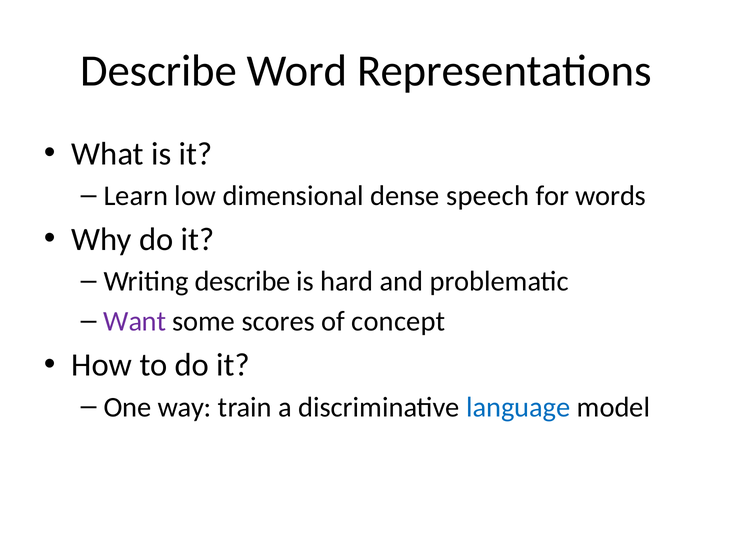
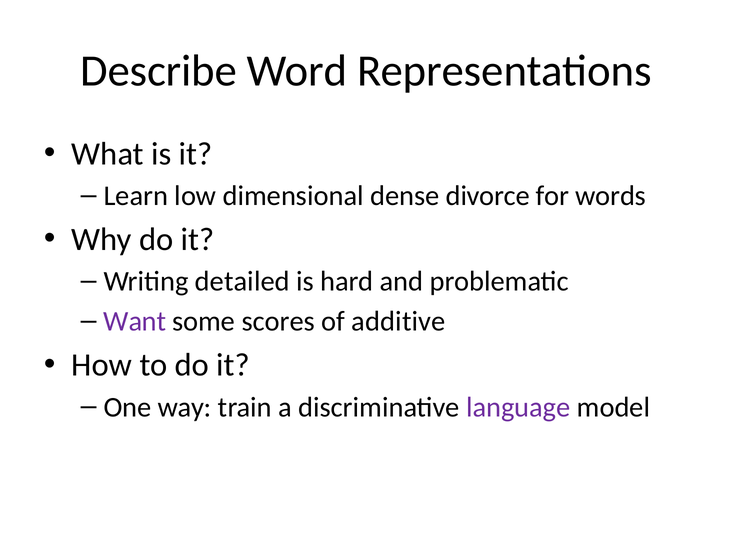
speech: speech -> divorce (488, 196)
Writing describe: describe -> detailed (242, 281)
concept: concept -> additive (398, 321)
language colour: blue -> purple (518, 407)
